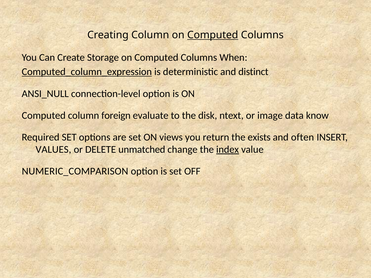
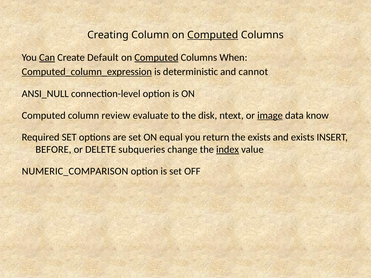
Can underline: none -> present (47, 57)
Storage: Storage -> Default (103, 57)
Computed underline: none -> present (156, 57)
distinct: distinct -> cannot (253, 72)
foreign: foreign -> review (116, 115)
image underline: none -> present (270, 115)
views: views -> equal (171, 137)
and often: often -> exists (303, 137)
VALUES: VALUES -> BEFORE (53, 150)
unmatched: unmatched -> subqueries (142, 150)
